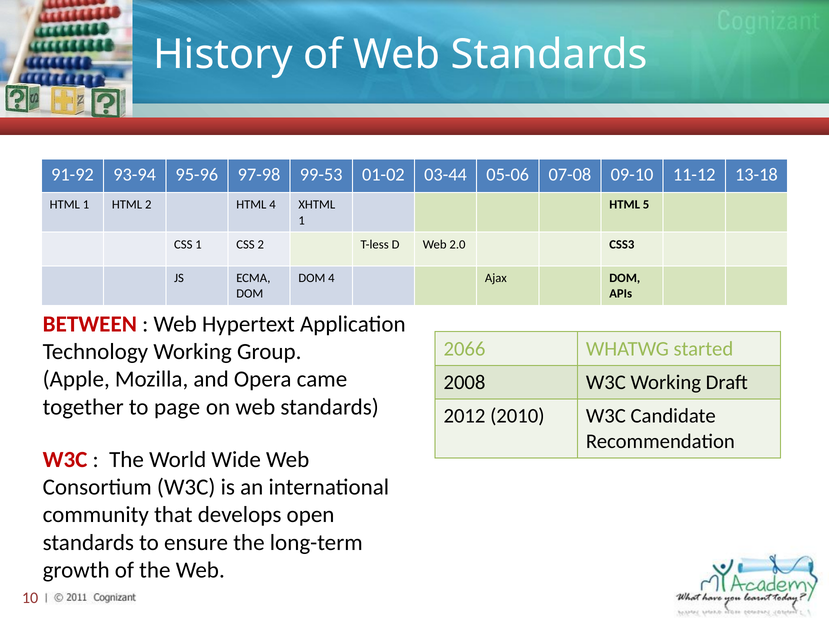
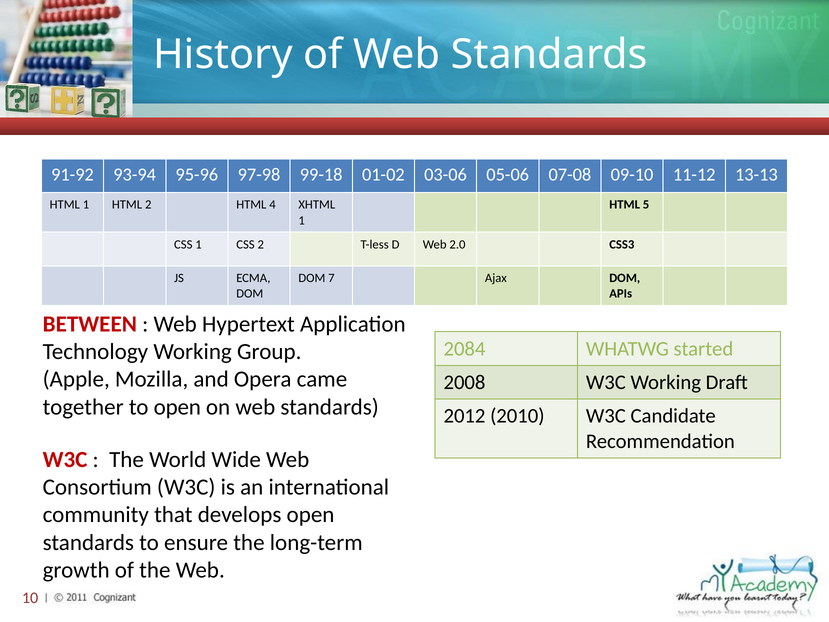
99-53: 99-53 -> 99-18 (321, 175)
03-44: 03-44 -> 03-06 (446, 175)
13-18: 13-18 -> 13-13 (756, 175)
DOM 4: 4 -> 7 (331, 278)
2066: 2066 -> 2084 (464, 349)
to page: page -> open (177, 407)
